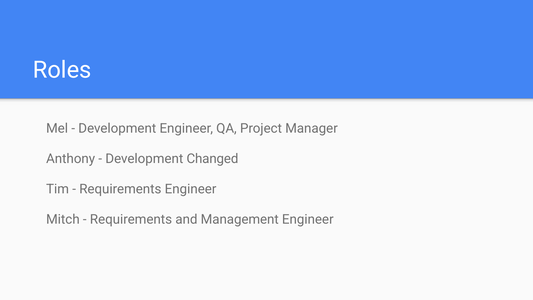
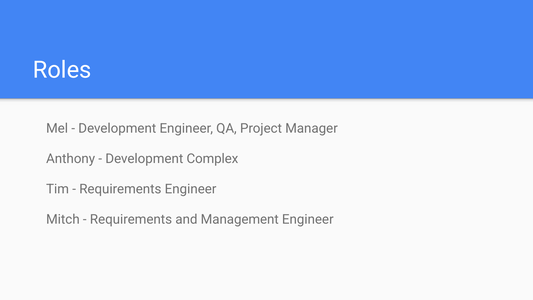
Changed: Changed -> Complex (212, 159)
